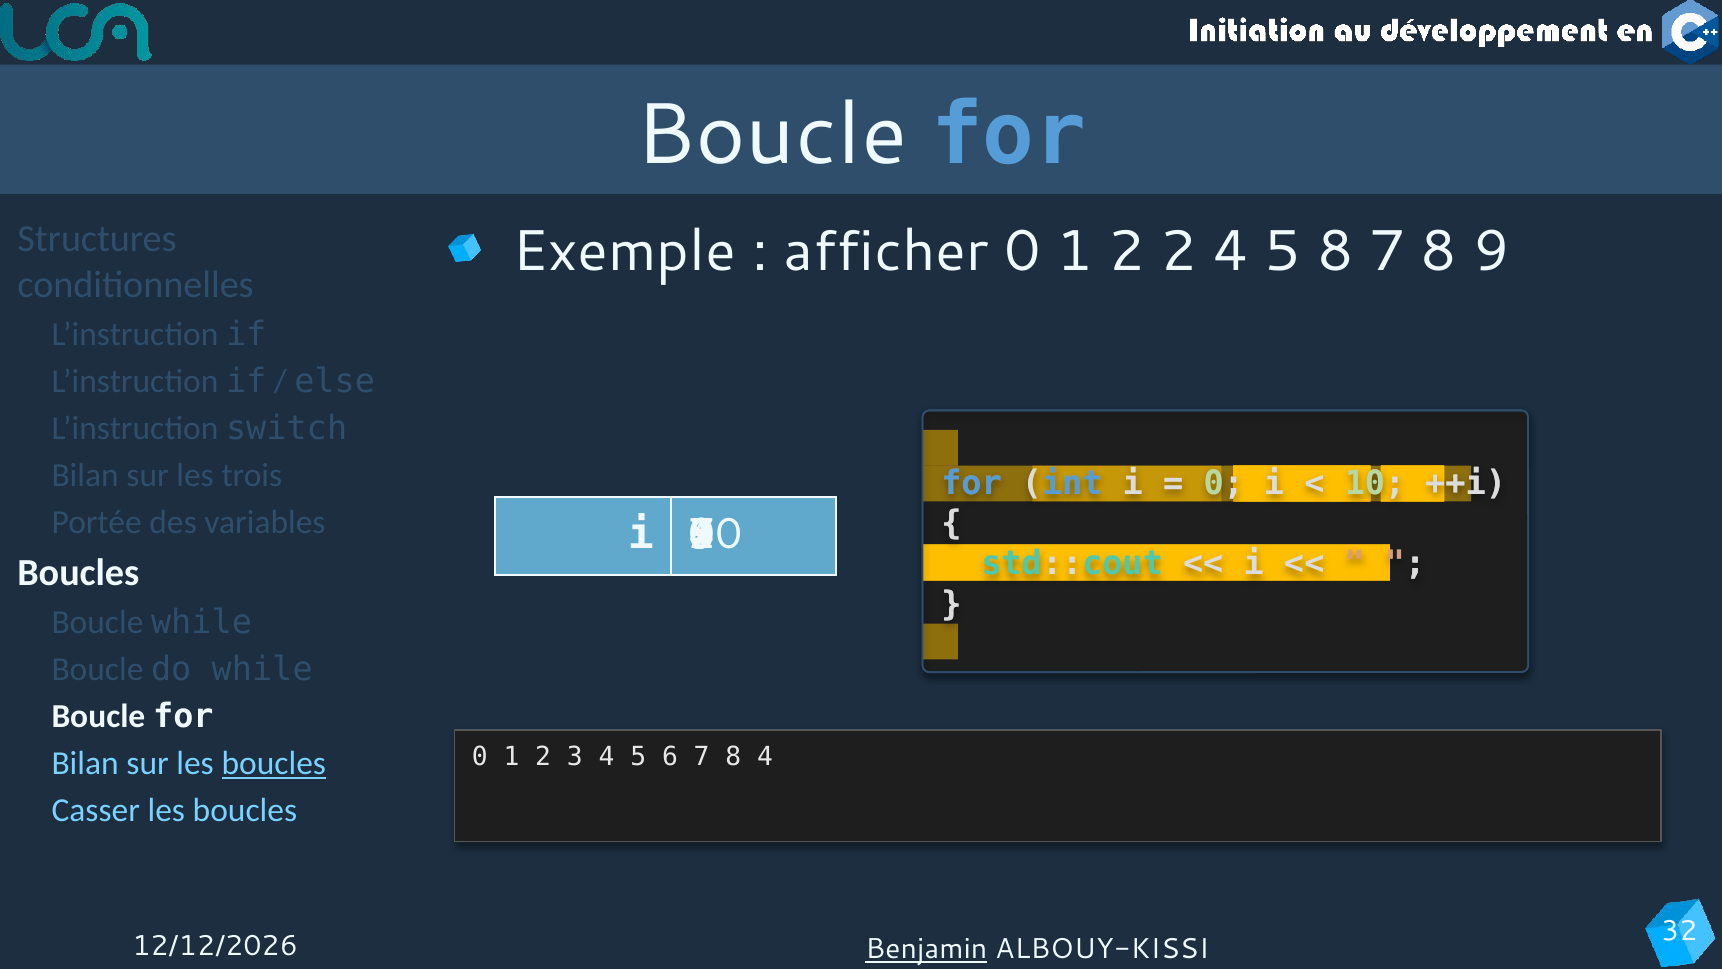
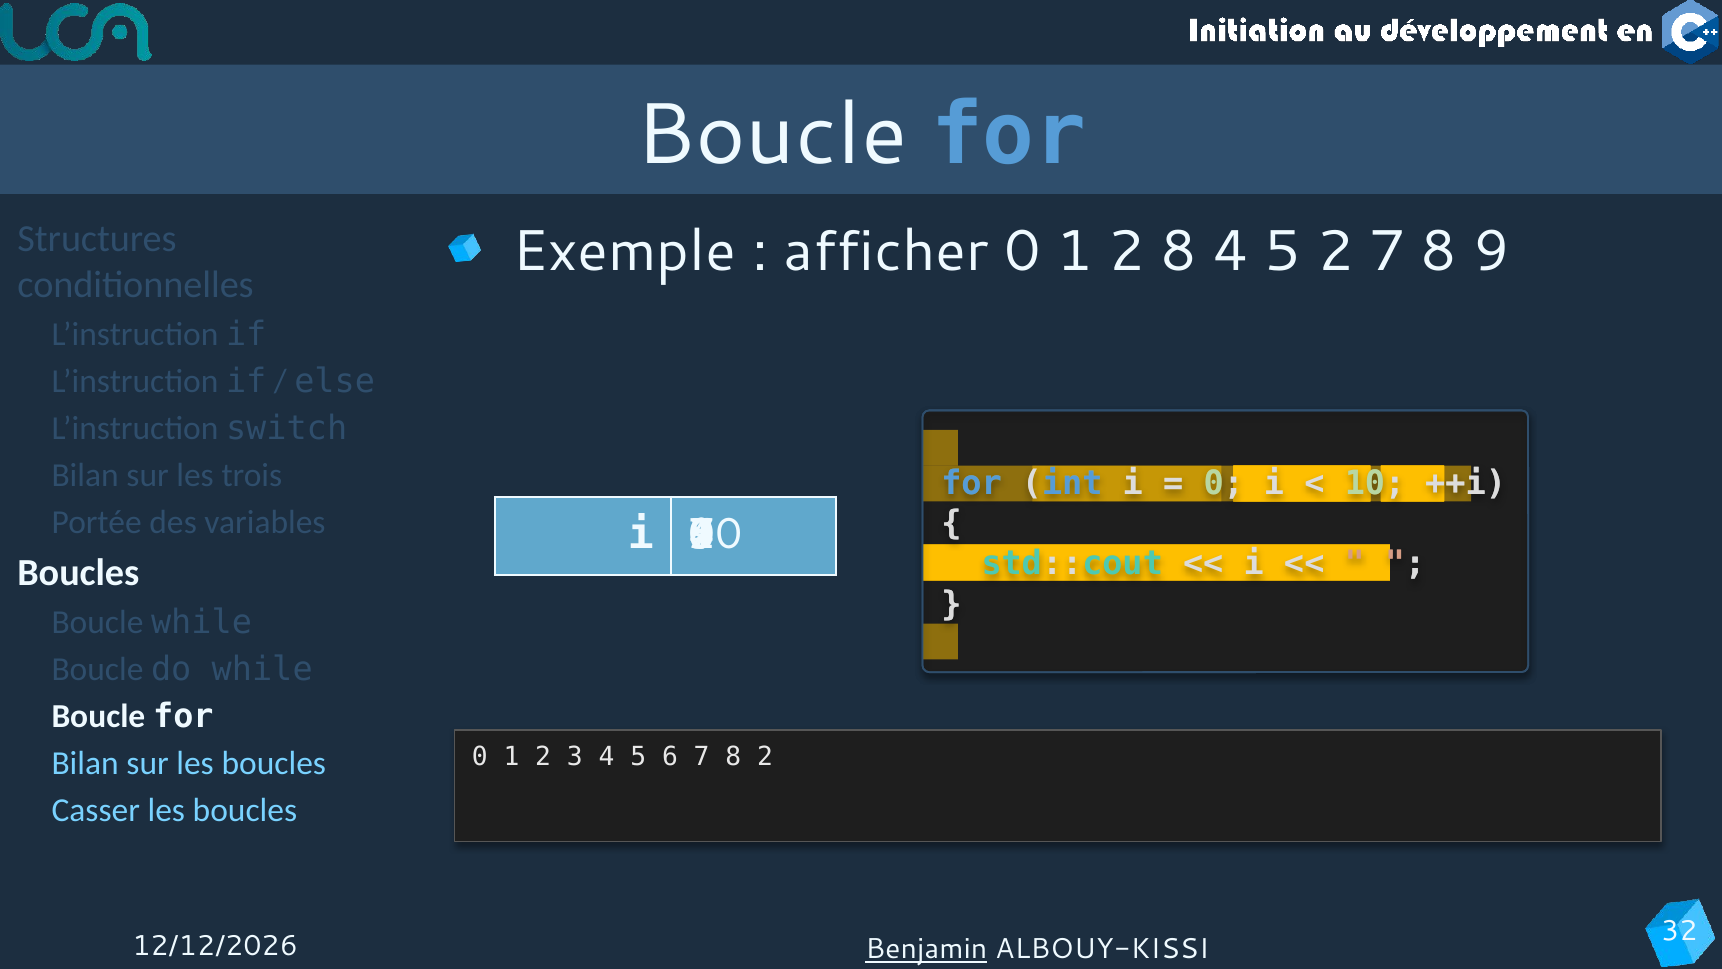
2 2: 2 -> 8 (1179, 252)
5 8: 8 -> 2 (1335, 252)
8 4: 4 -> 2 (765, 756)
boucles underline: present -> none (274, 763)
